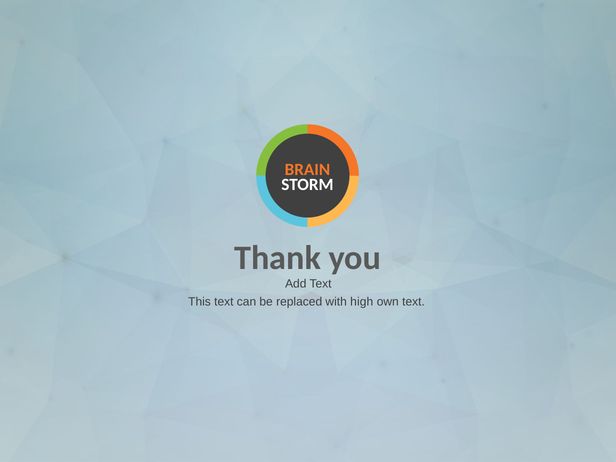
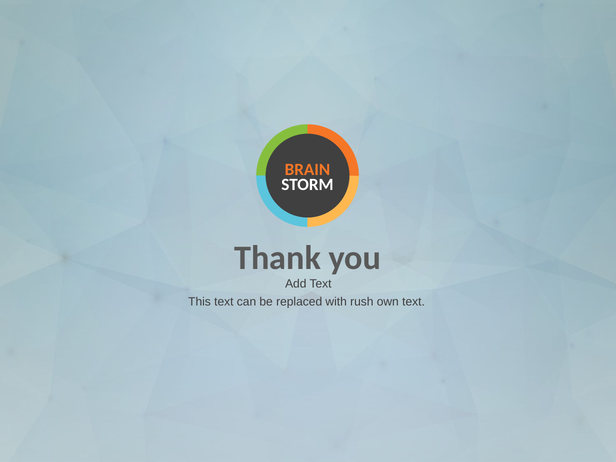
high: high -> rush (362, 302)
